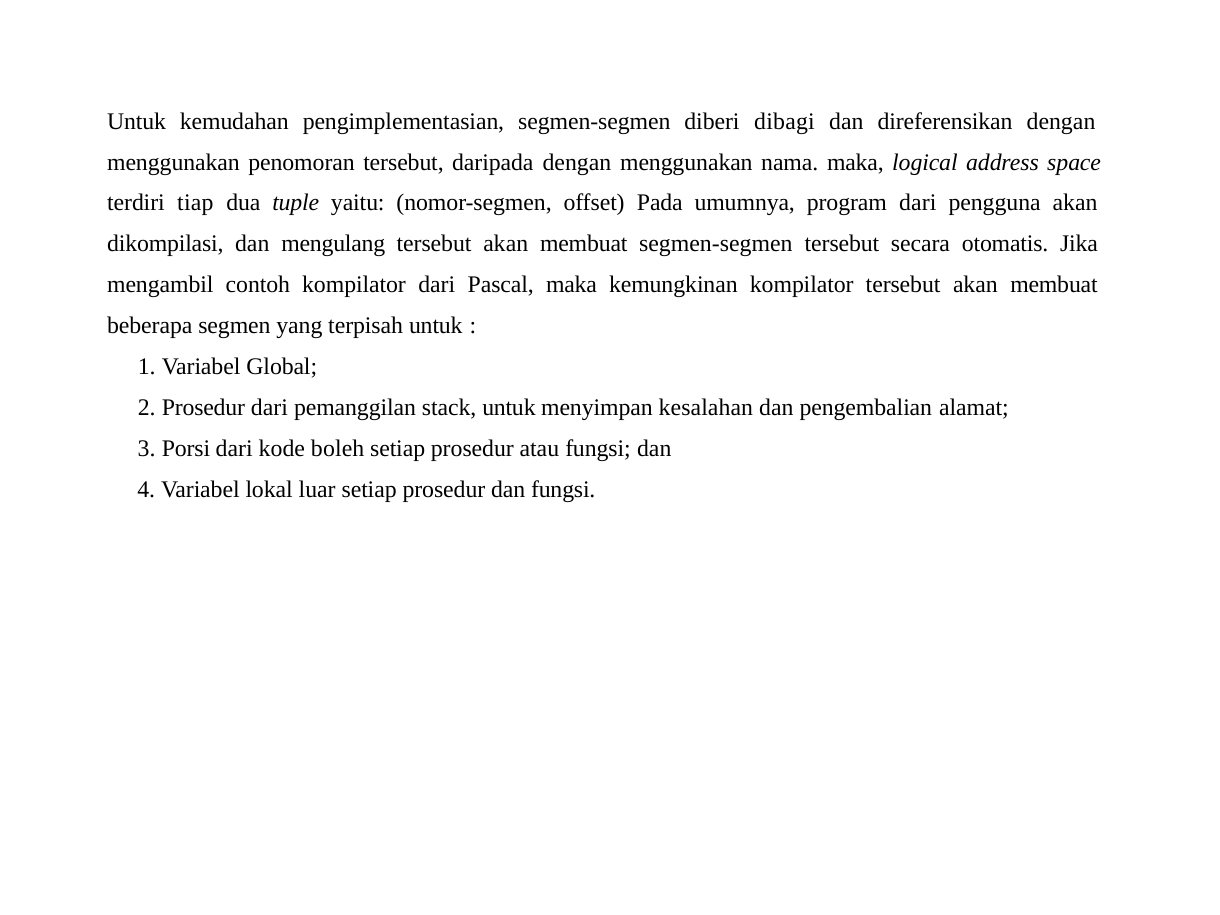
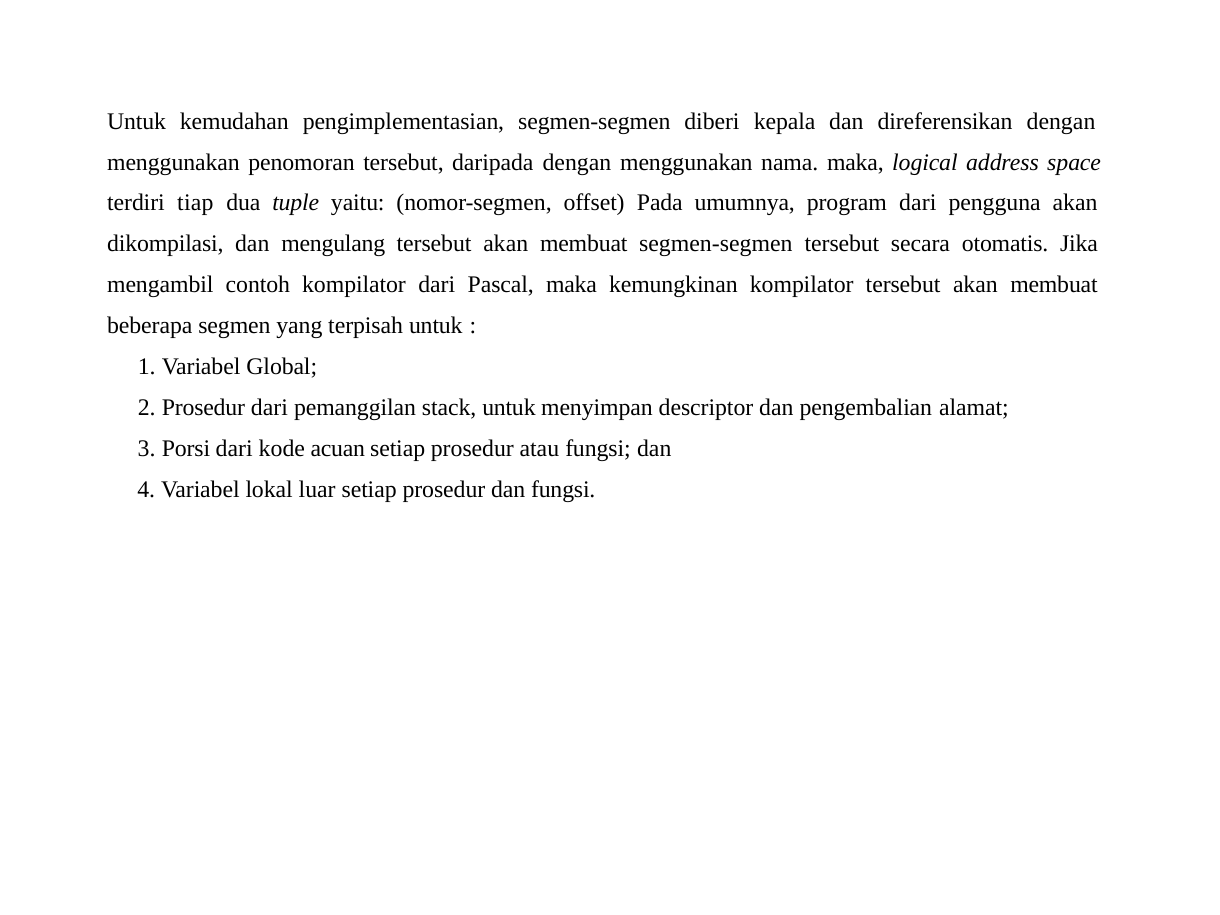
dibagi: dibagi -> kepala (785, 122)
kesalahan: kesalahan -> descriptor (706, 408)
boleh: boleh -> acuan (338, 449)
